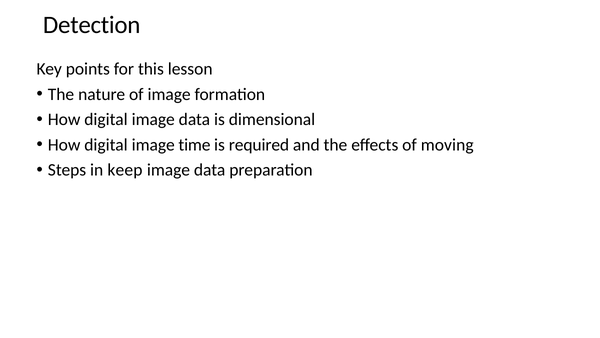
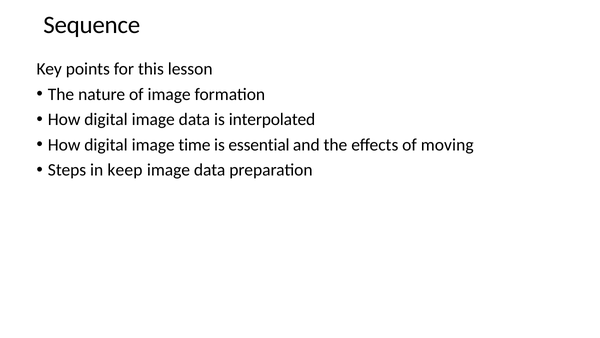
Detection: Detection -> Sequence (92, 25)
dimensional: dimensional -> interpolated (272, 119)
required: required -> essential (259, 145)
